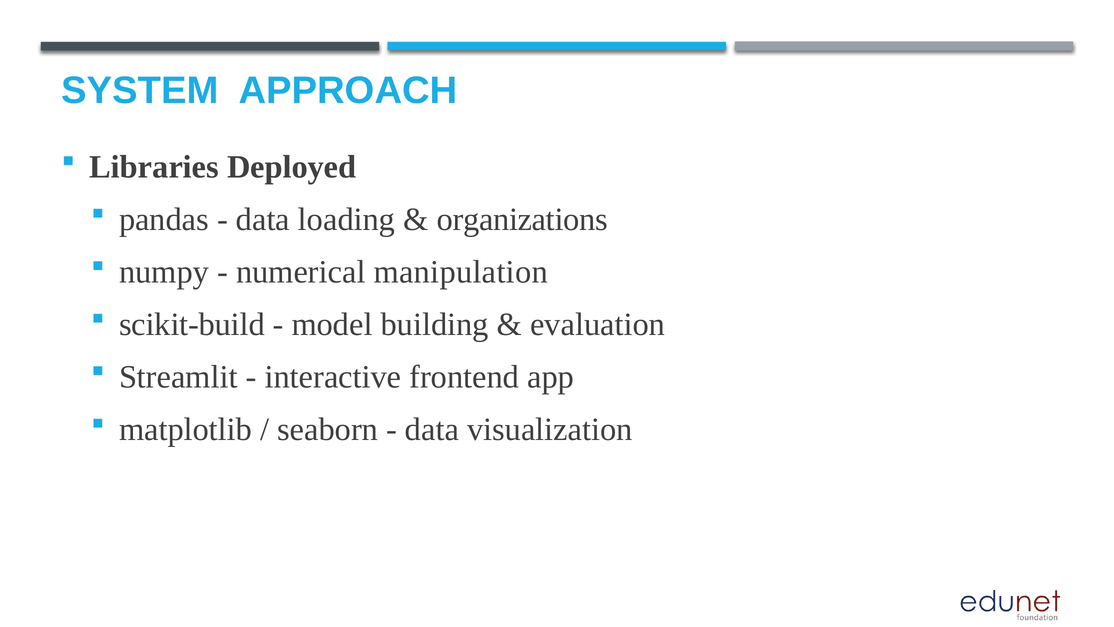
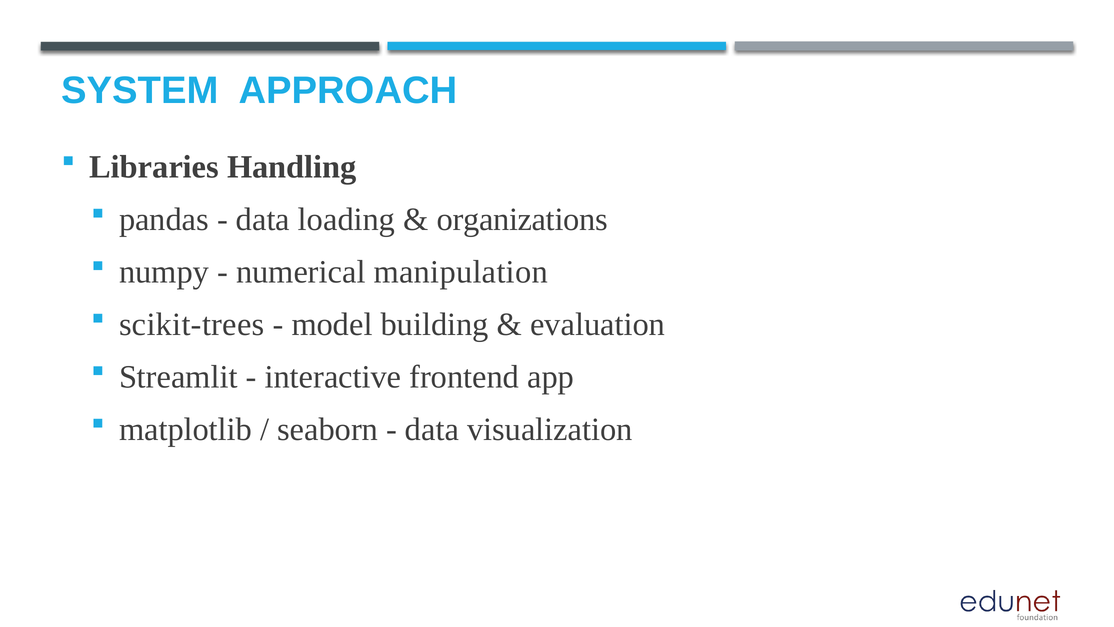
Deployed: Deployed -> Handling (292, 167)
scikit-build: scikit-build -> scikit-trees (192, 324)
